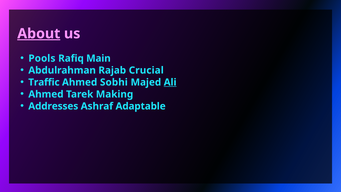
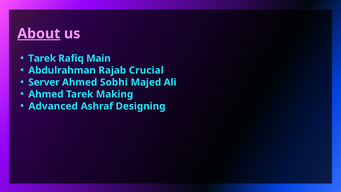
Pools: Pools -> Tarek (42, 58)
Traffic: Traffic -> Server (44, 82)
Ali underline: present -> none (170, 82)
Addresses: Addresses -> Advanced (53, 106)
Adaptable: Adaptable -> Designing (141, 106)
